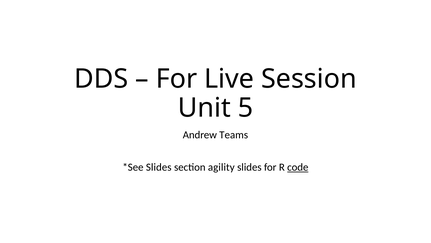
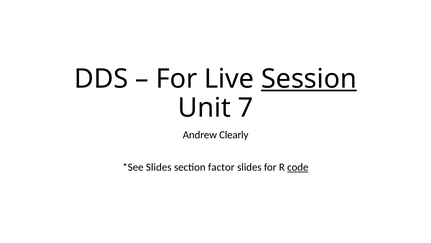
Session underline: none -> present (309, 79)
5: 5 -> 7 (245, 108)
Teams: Teams -> Clearly (234, 135)
agility: agility -> factor (221, 167)
